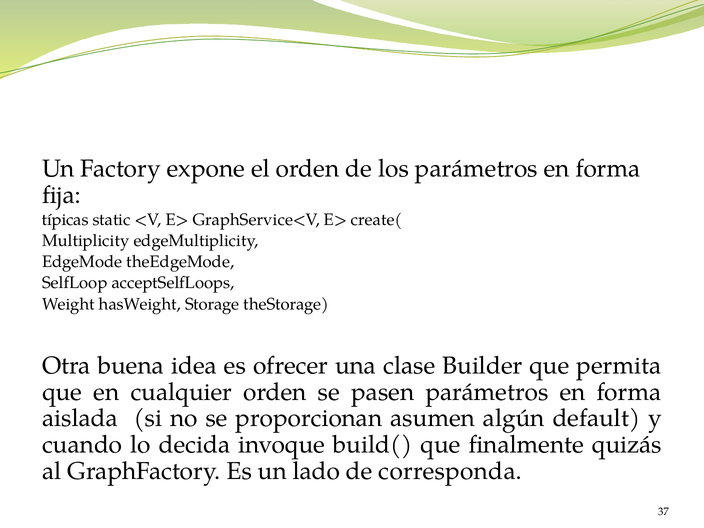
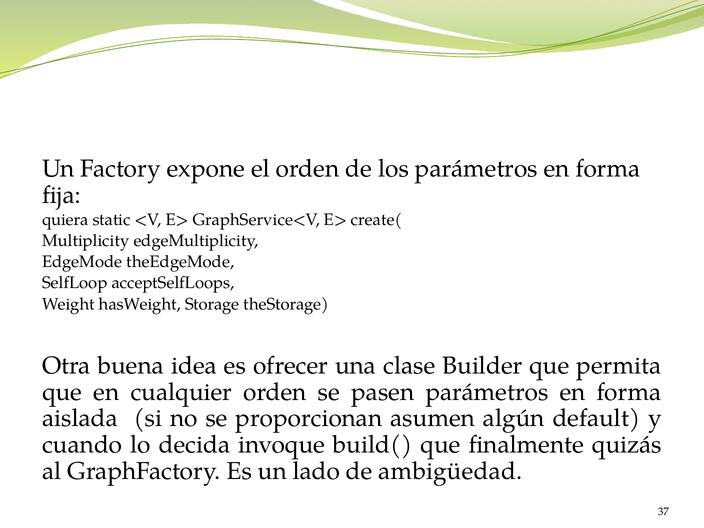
típicas: típicas -> quiera (65, 220)
corresponda: corresponda -> ambigüedad (450, 471)
